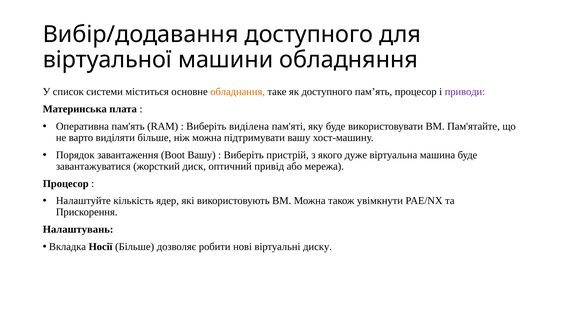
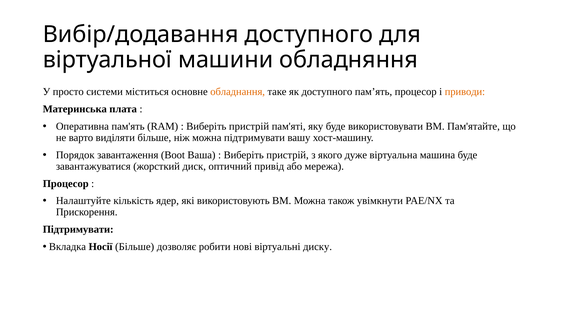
список: список -> просто (68, 92)
приводи colour: purple -> orange (465, 92)
виділена: виділена -> пристрій (249, 126)
Boot Вашу: Вашу -> Ваша (201, 155)
Налаштувань: Налаштувань -> Підтримувати (78, 229)
